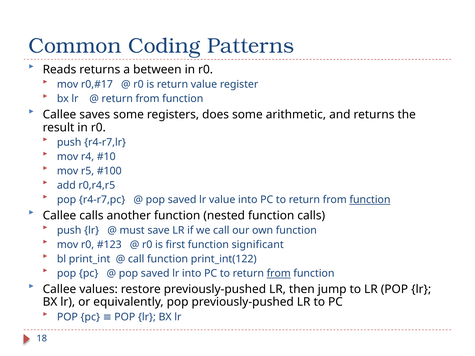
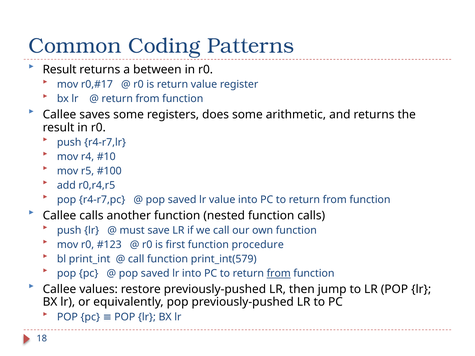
Reads: Reads -> Result (60, 70)
function underline: present -> none (370, 200)
significant: significant -> procedure (258, 245)
print_int(122: print_int(122 -> print_int(579 (224, 259)
